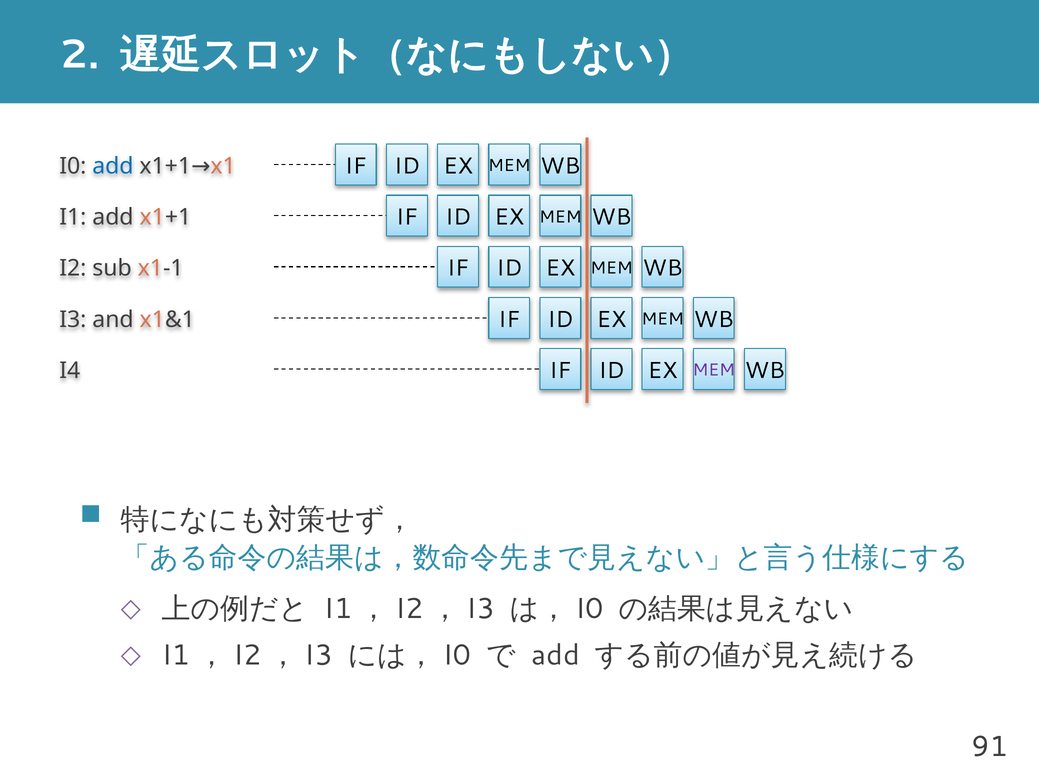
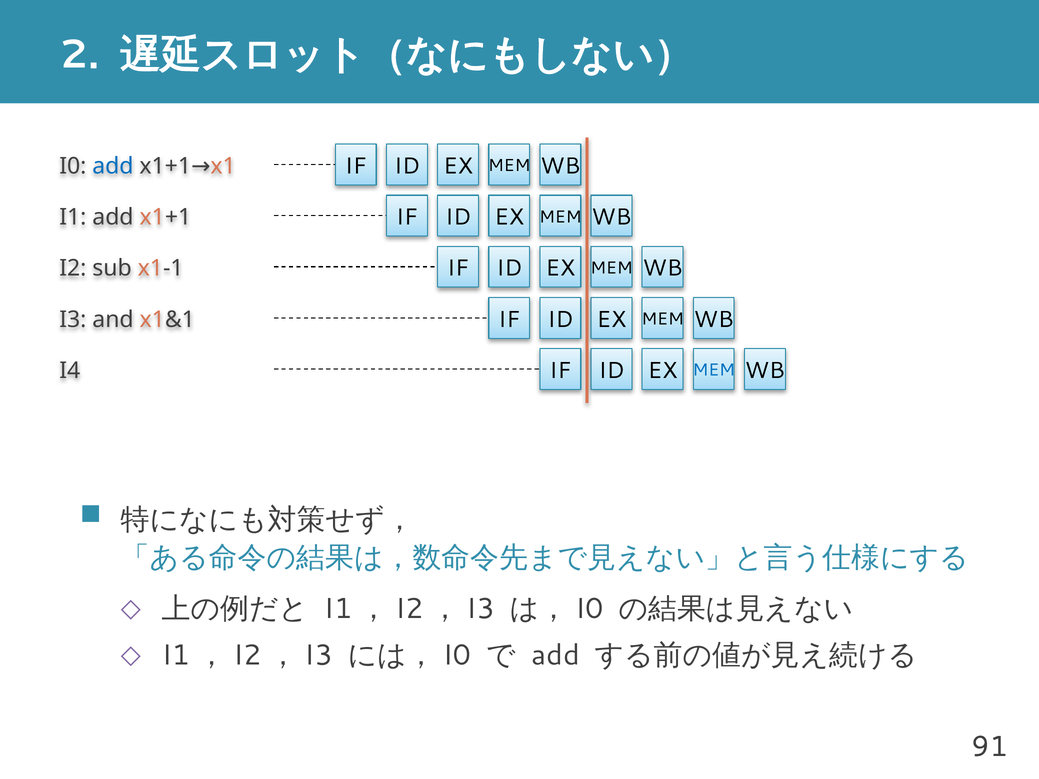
MEM colour: purple -> blue (714, 370)
